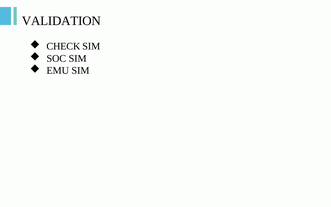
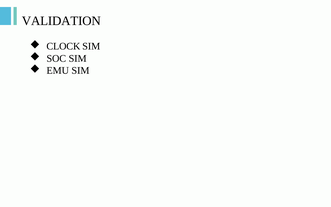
CHECK: CHECK -> CLOCK (63, 46)
